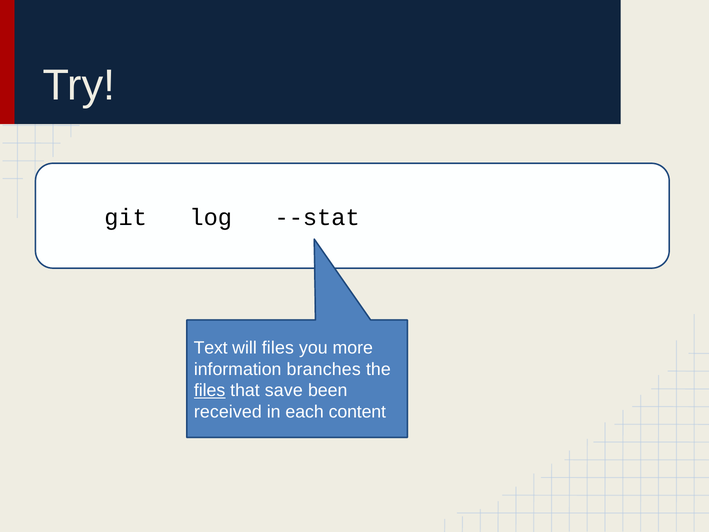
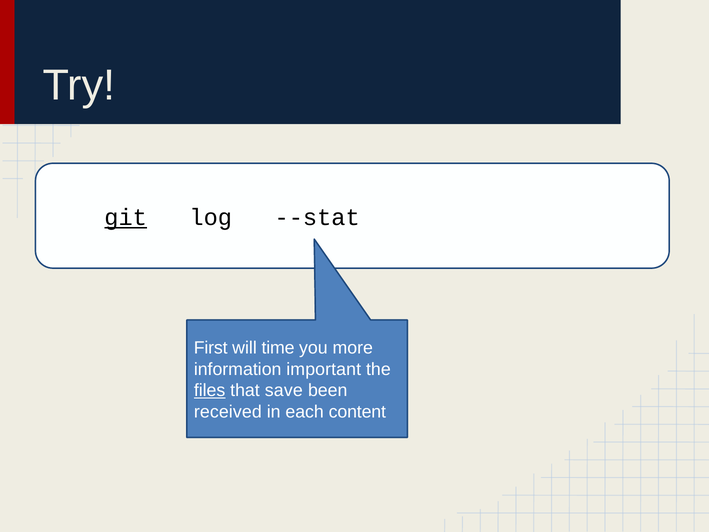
git underline: none -> present (126, 217)
Text: Text -> First (211, 348)
will files: files -> time (278, 348)
branches: branches -> important (324, 369)
